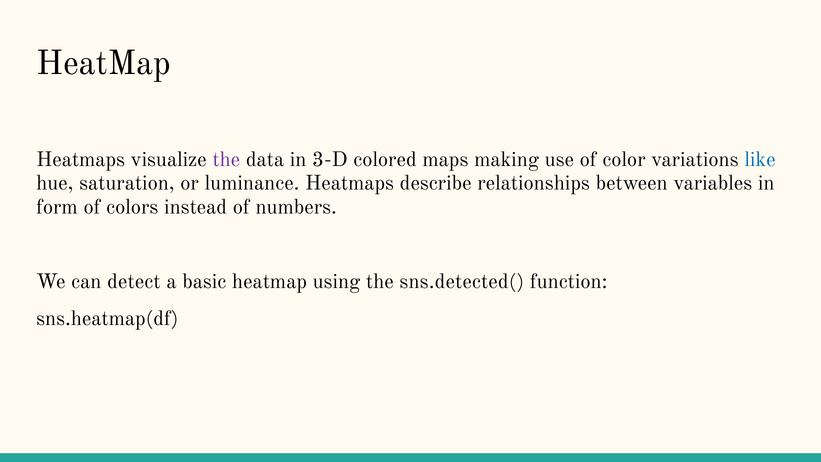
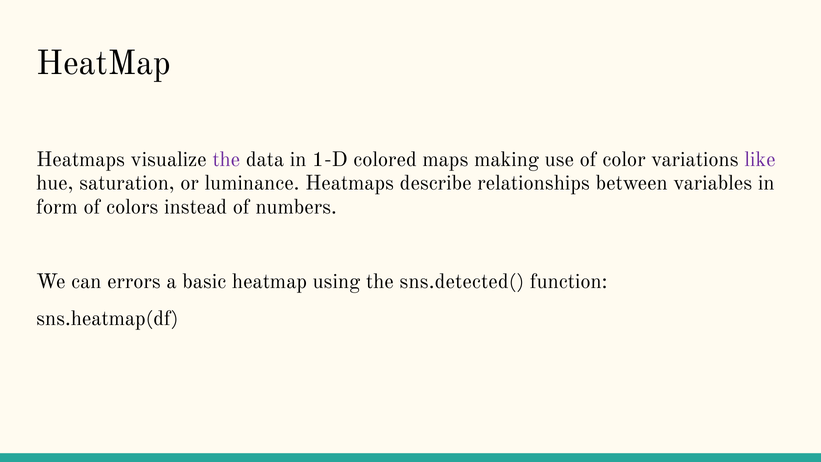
3-D: 3-D -> 1-D (330, 159)
like colour: blue -> purple (760, 159)
detect: detect -> errors (134, 281)
